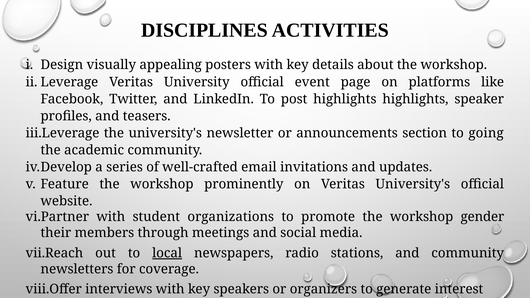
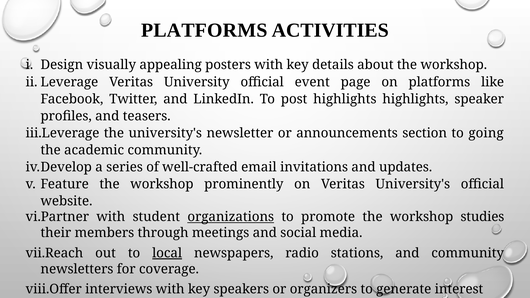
DISCIPLINES: DISCIPLINES -> PLATFORMS (204, 30)
organizations underline: none -> present (231, 217)
gender: gender -> studies (482, 217)
